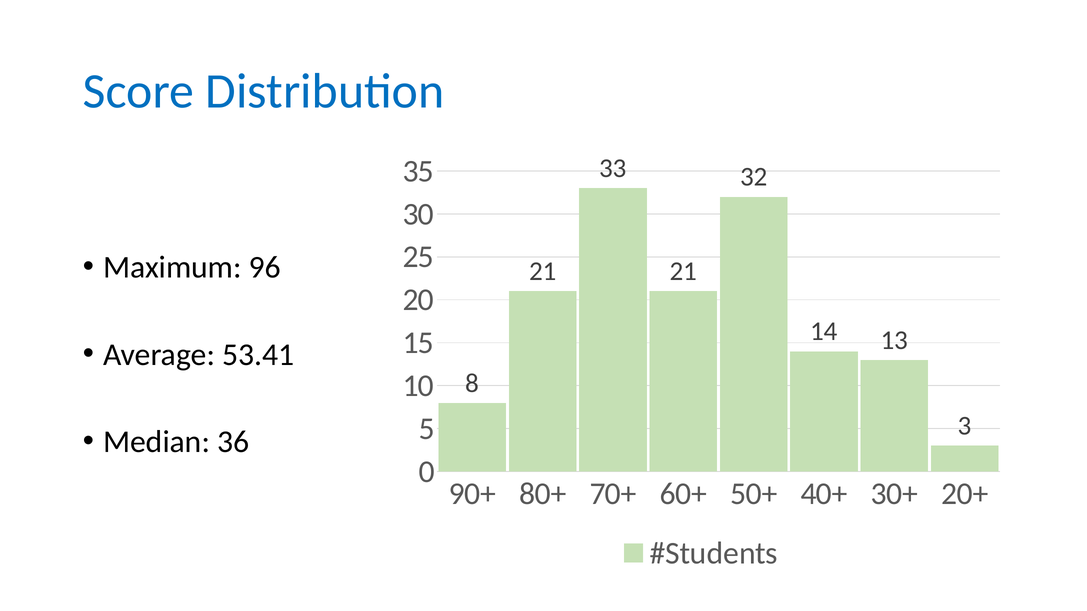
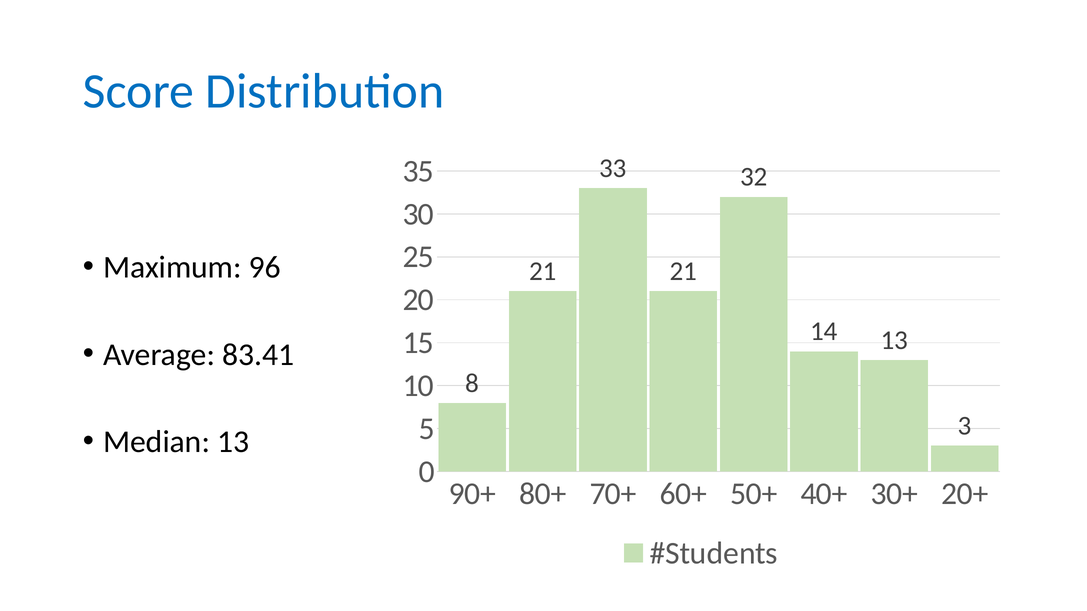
53.41: 53.41 -> 83.41 (258, 355)
Median 36: 36 -> 13 (233, 442)
